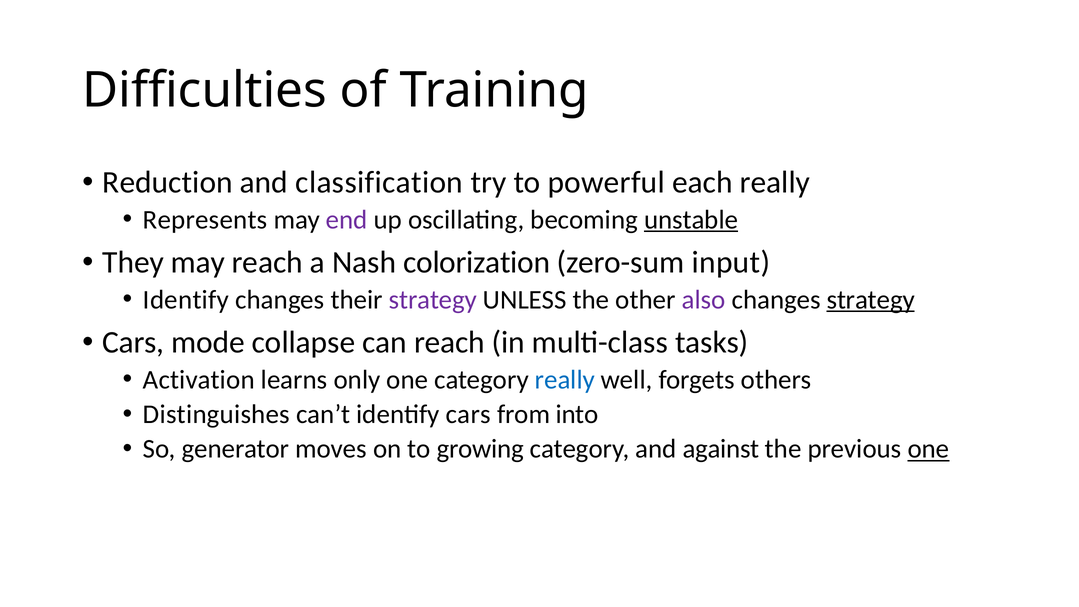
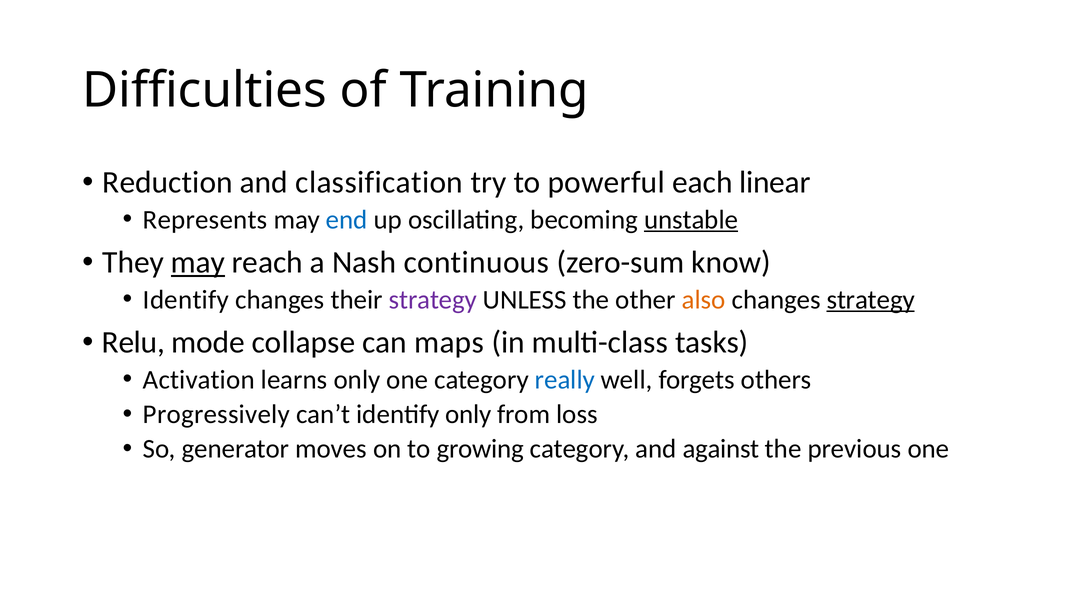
each really: really -> linear (775, 182)
end colour: purple -> blue (347, 220)
may underline: none -> present (198, 262)
colorization: colorization -> continuous (476, 262)
input: input -> know (731, 262)
also colour: purple -> orange (704, 300)
Cars: Cars -> Relu (133, 342)
can reach: reach -> maps (449, 342)
Distinguishes: Distinguishes -> Progressively (216, 414)
identify cars: cars -> only (468, 414)
into: into -> loss (577, 414)
one underline: present -> none (928, 449)
